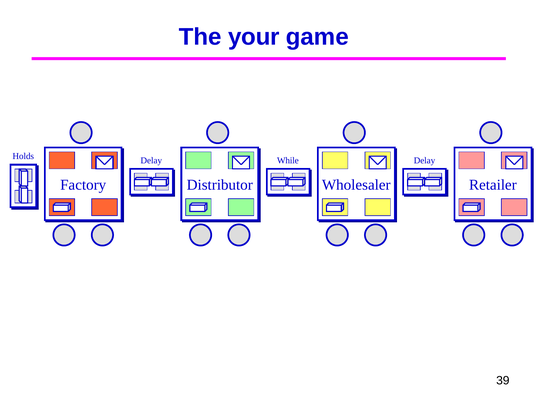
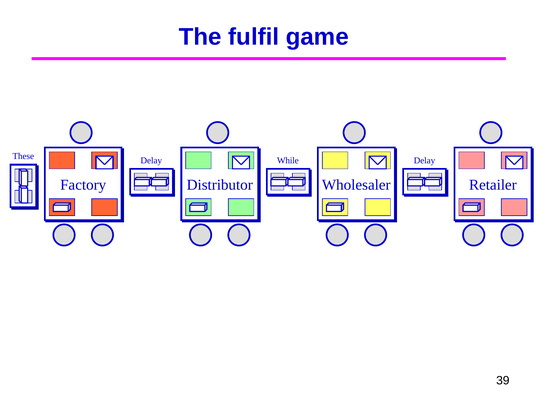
your: your -> fulfil (254, 37)
Holds: Holds -> These (23, 156)
